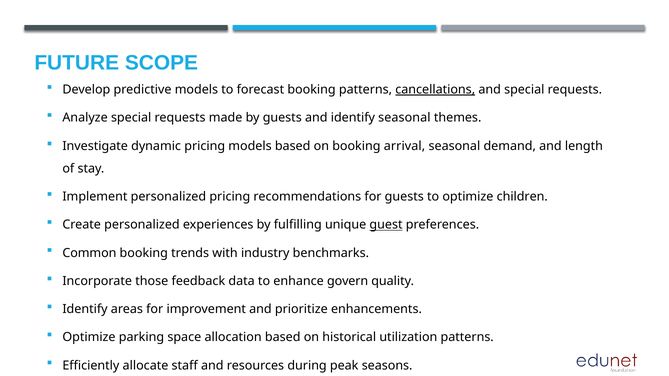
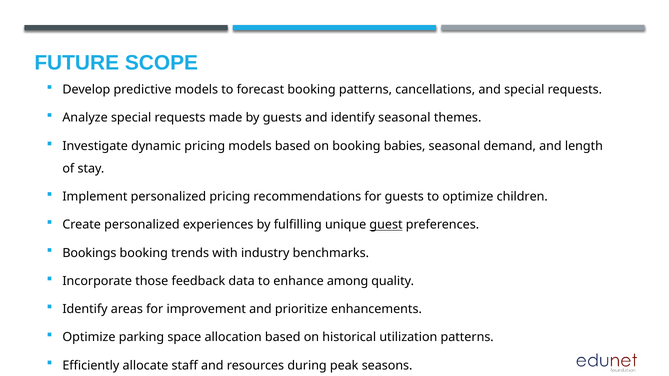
cancellations underline: present -> none (435, 90)
arrival: arrival -> babies (405, 146)
Common: Common -> Bookings (89, 253)
govern: govern -> among (348, 281)
